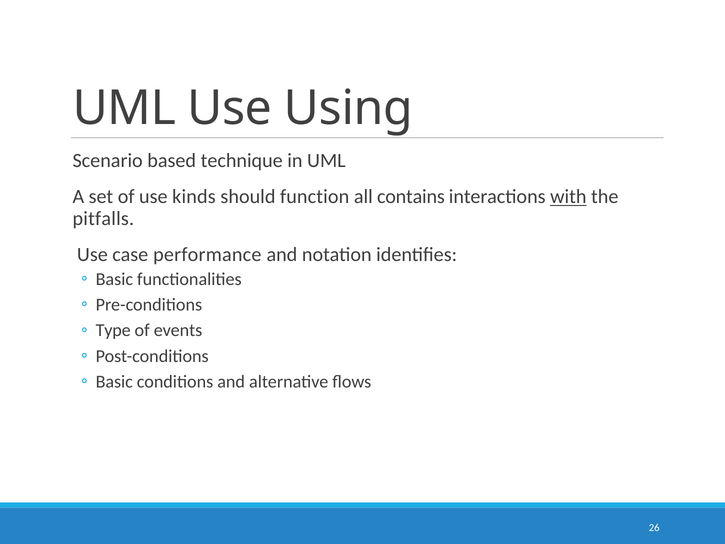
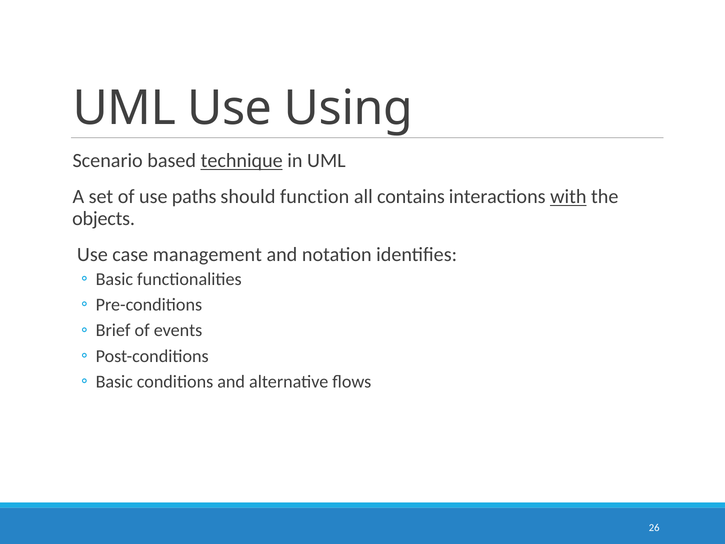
technique underline: none -> present (242, 161)
kinds: kinds -> paths (194, 197)
pitfalls: pitfalls -> objects (104, 218)
performance: performance -> management (207, 254)
Type: Type -> Brief (113, 330)
